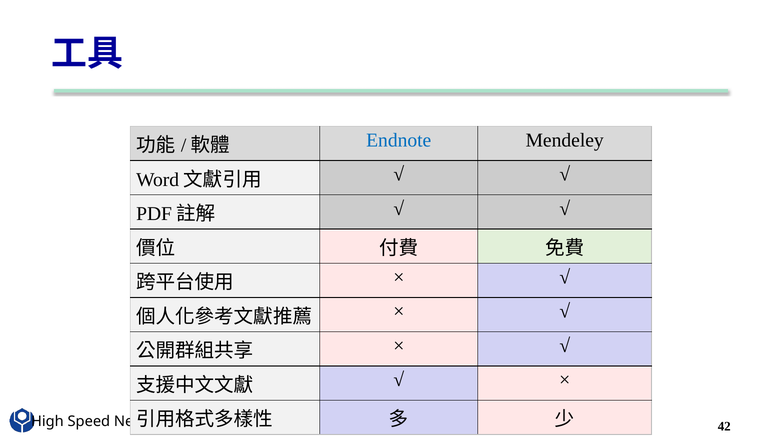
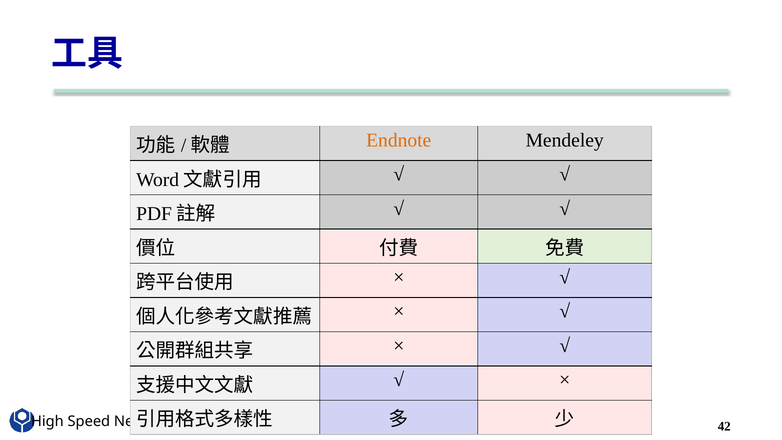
Endnote colour: blue -> orange (399, 140)
